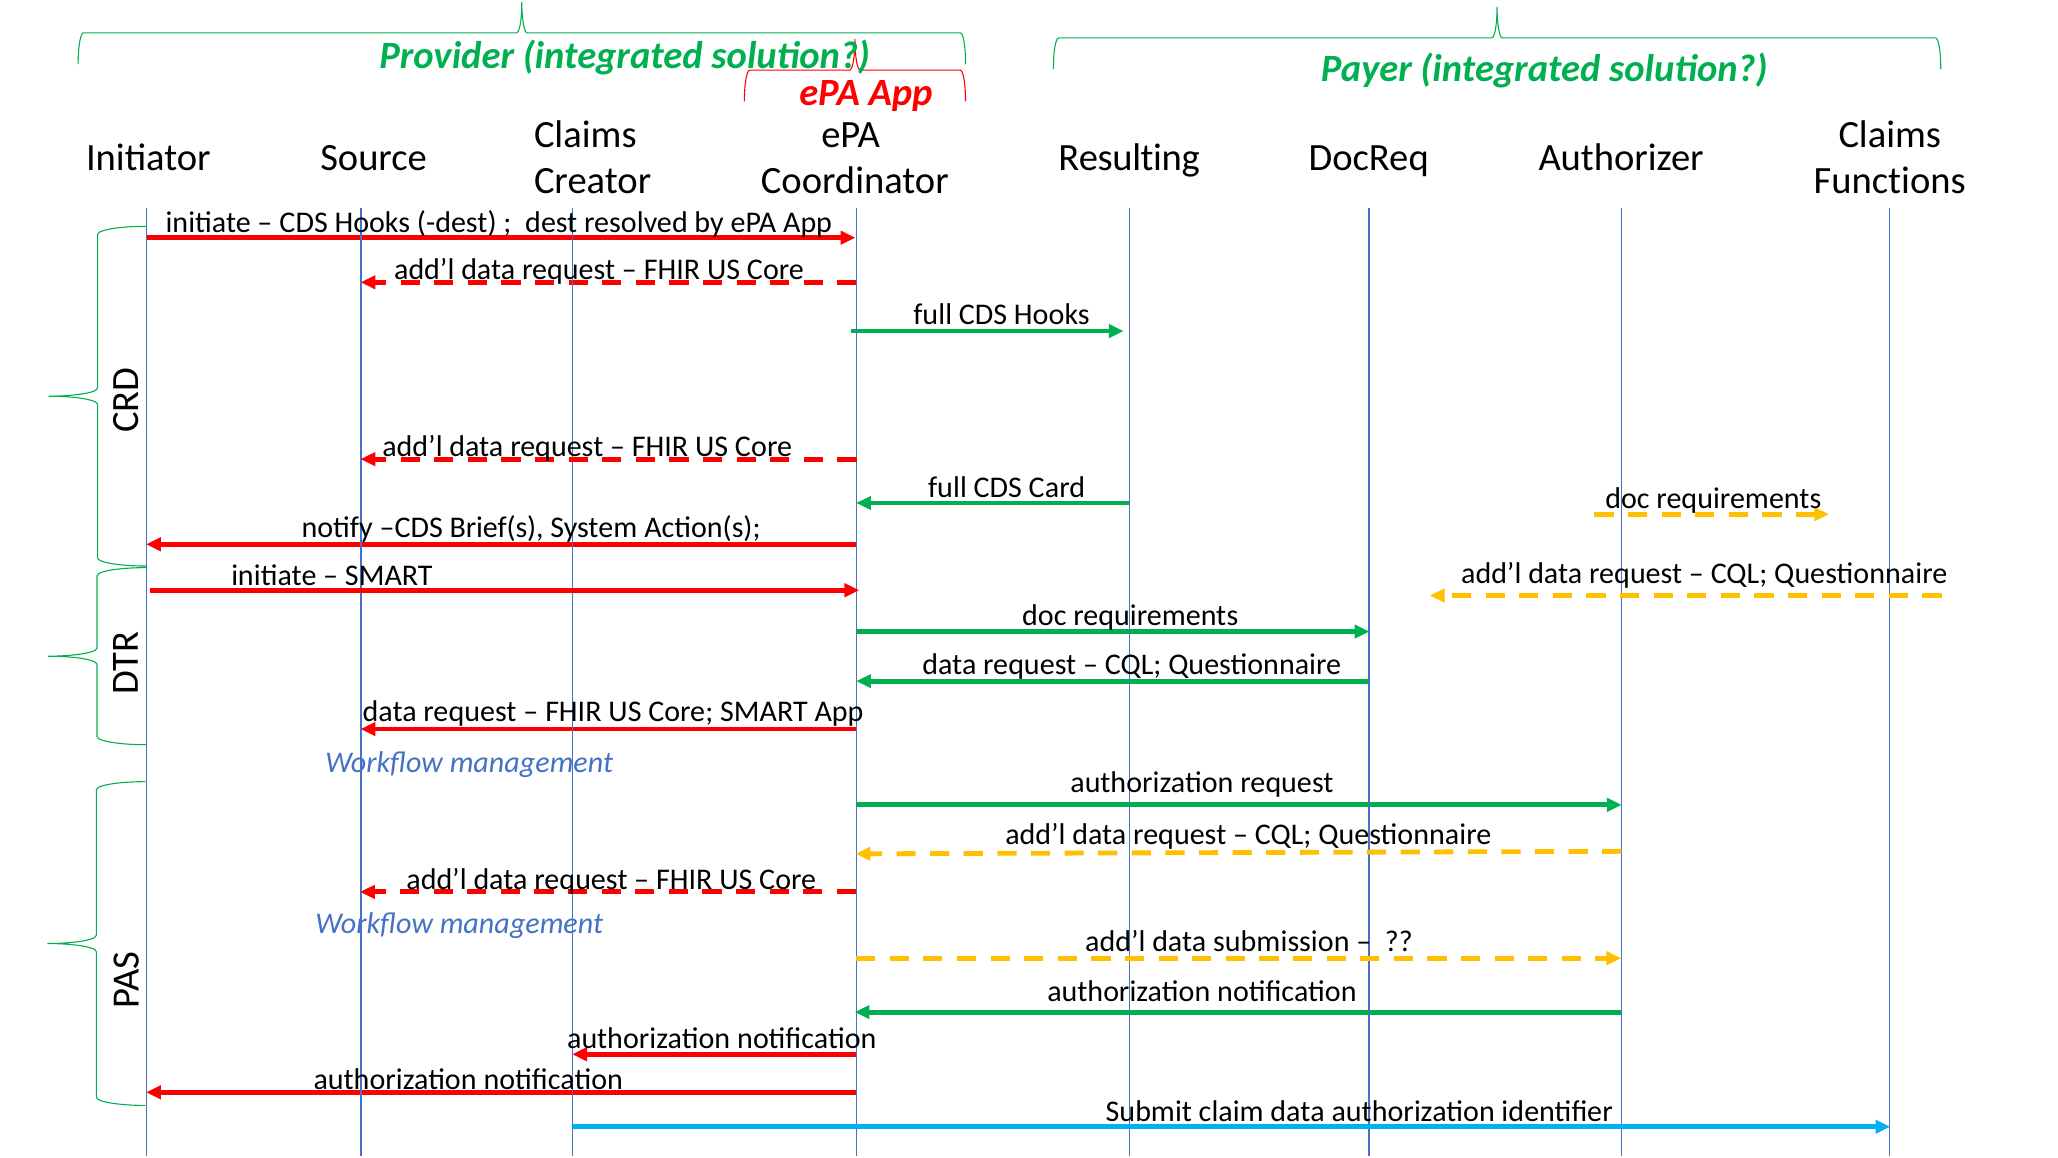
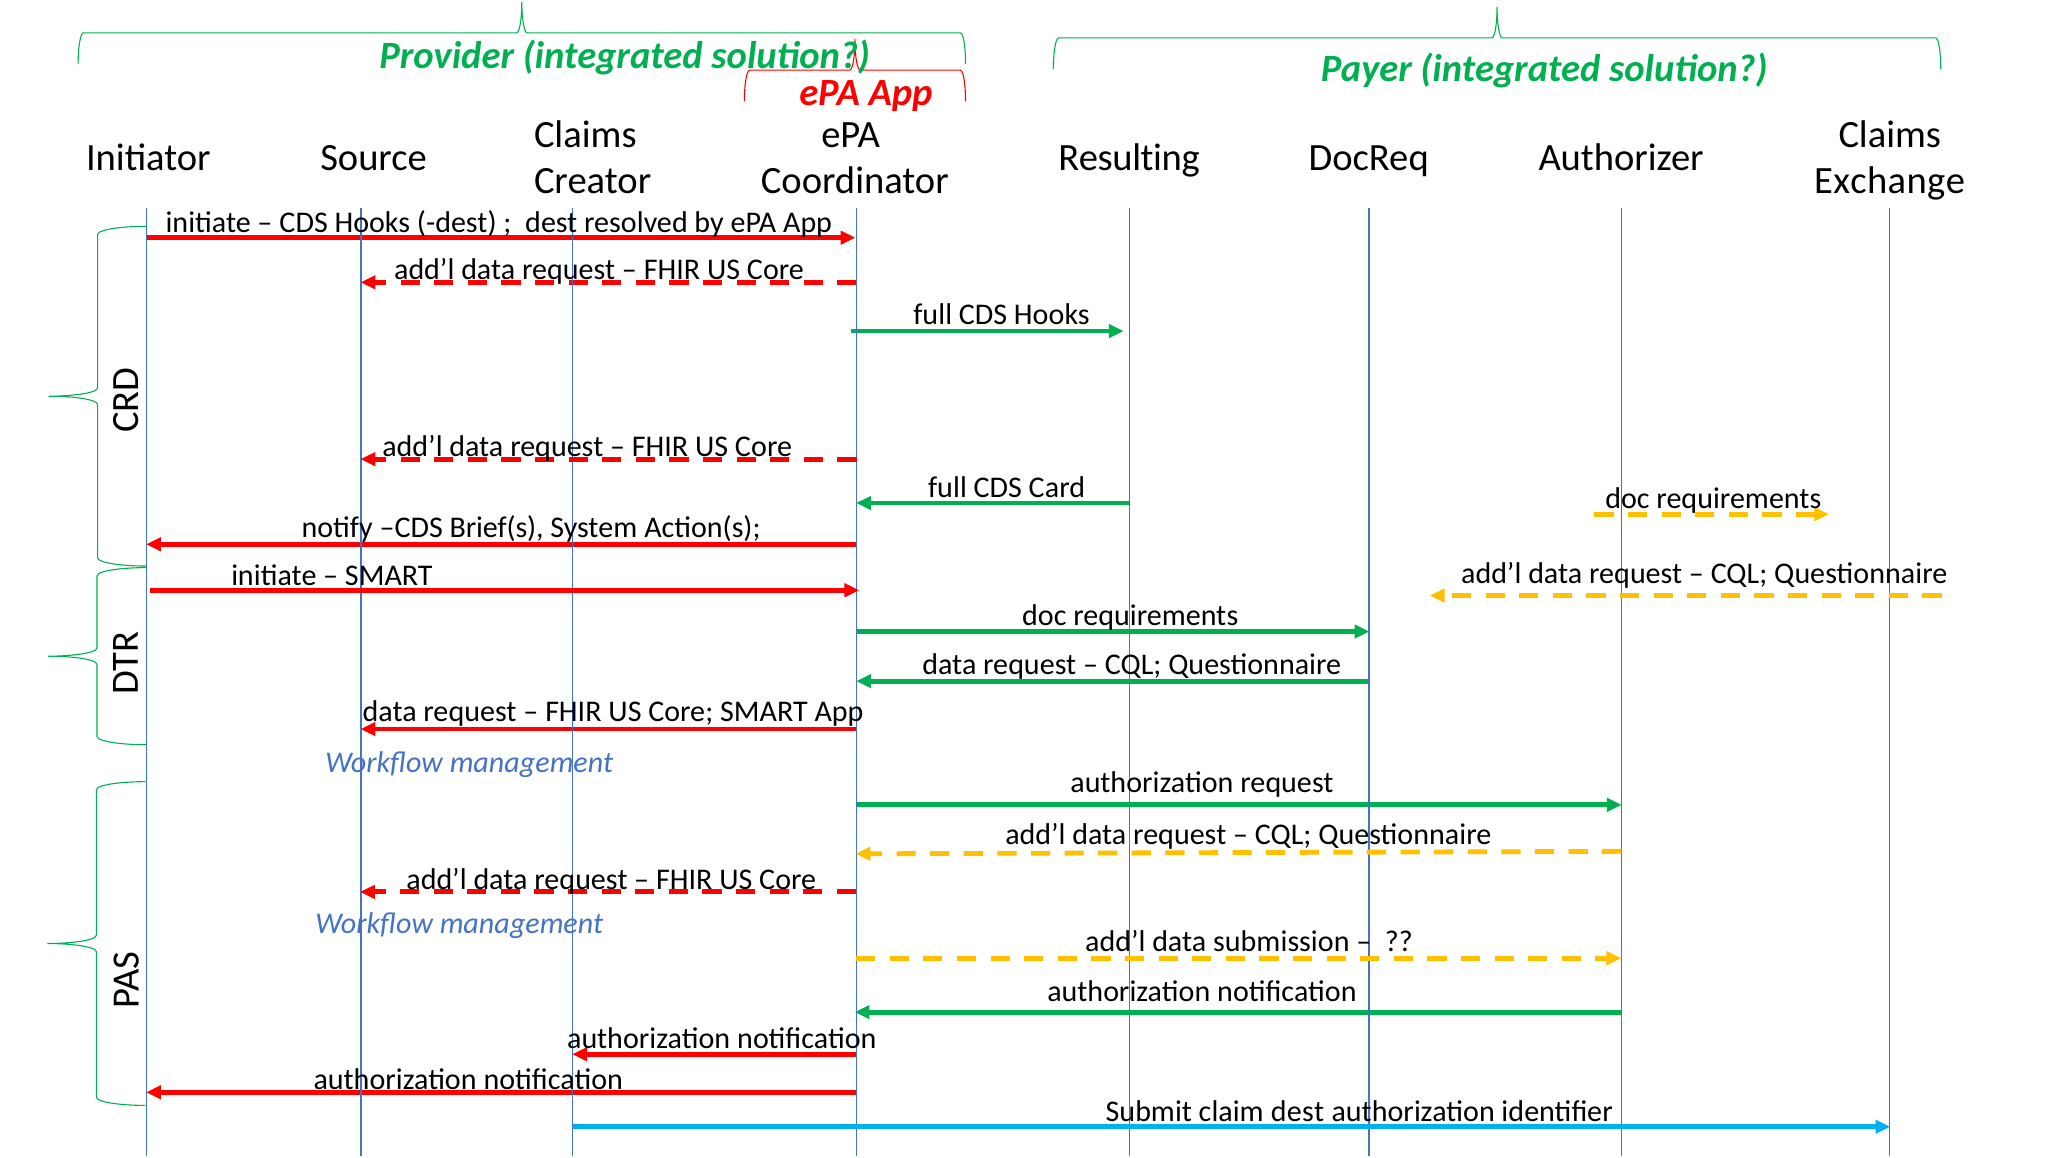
Functions: Functions -> Exchange (1890, 181)
claim data: data -> dest (1297, 1111)
